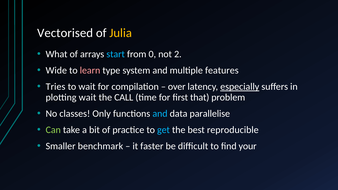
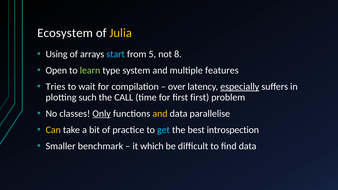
Vectorised: Vectorised -> Ecosystem (65, 33)
What: What -> Using (57, 54)
0: 0 -> 5 (152, 54)
2: 2 -> 8 (178, 54)
Wide: Wide -> Open (56, 70)
learn colour: pink -> light green (90, 70)
plotting wait: wait -> such (88, 97)
first that: that -> first (200, 97)
Only underline: none -> present (102, 114)
and colour: light blue -> yellow (160, 114)
Can colour: light green -> yellow (53, 130)
reproducible: reproducible -> introspection (233, 130)
faster: faster -> which (152, 146)
find your: your -> data (248, 146)
